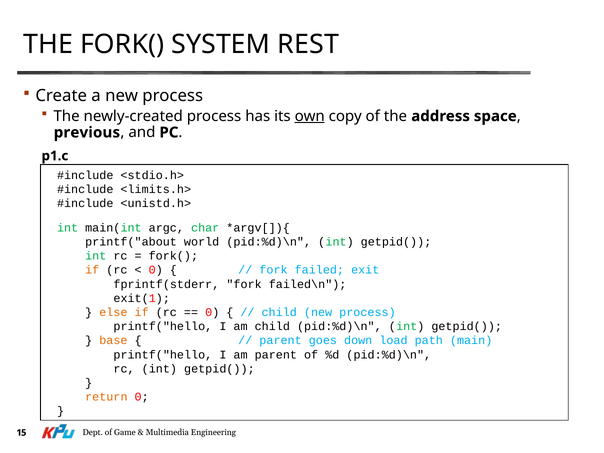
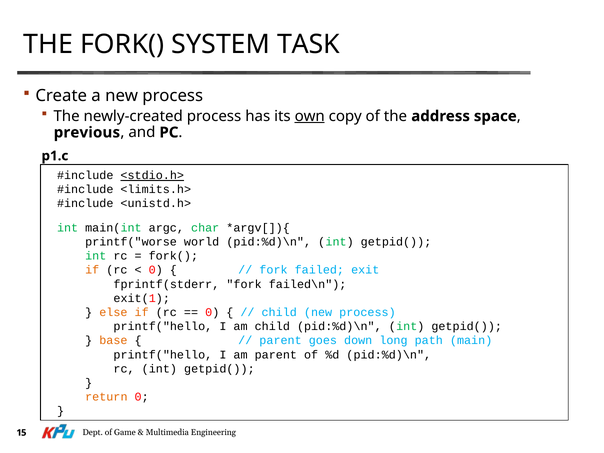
REST: REST -> TASK (308, 44)
<stdio.h> underline: none -> present (152, 175)
printf("about: printf("about -> printf("worse (131, 242)
load: load -> long (393, 341)
